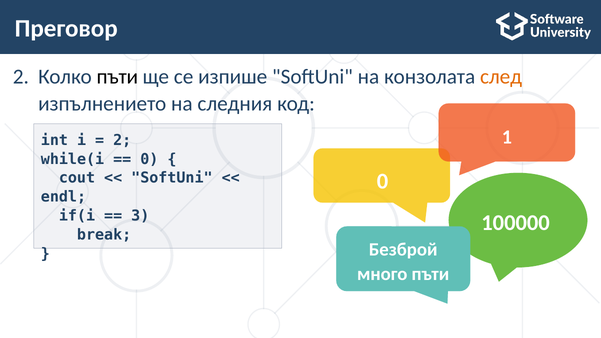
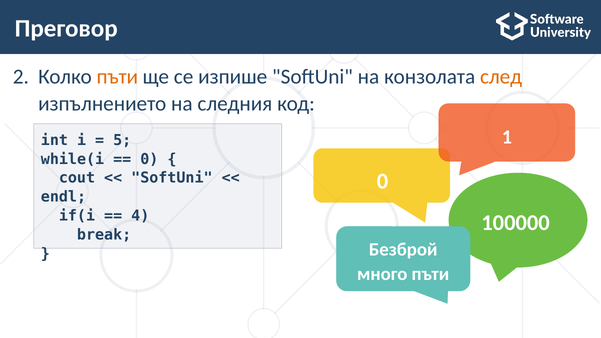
пъти colour: black -> orange (117, 77)
2: 2 -> 5 (122, 140)
3: 3 -> 4 (140, 216)
